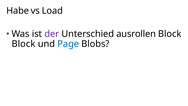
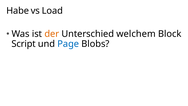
der colour: purple -> orange (52, 34)
ausrollen: ausrollen -> welchem (136, 34)
Block: Block -> Script (24, 44)
